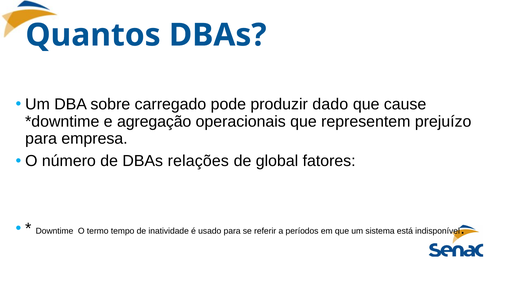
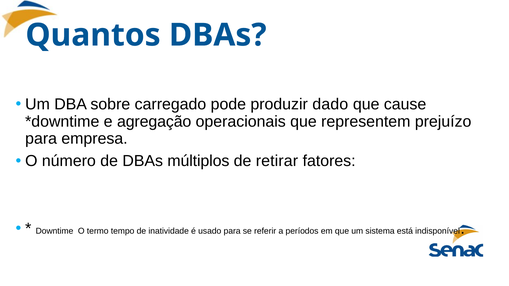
relações: relações -> múltiplos (198, 161)
global: global -> retirar (277, 161)
